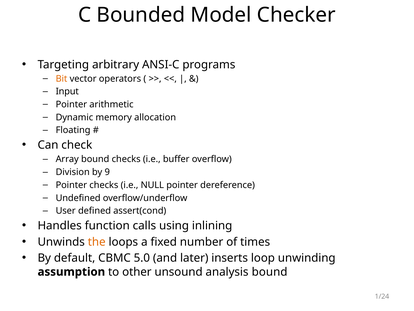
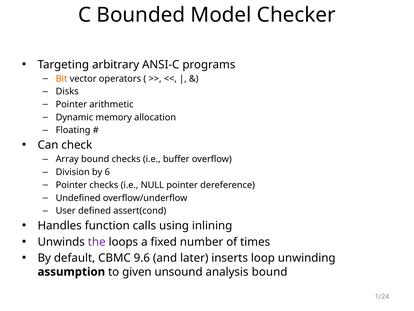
Input: Input -> Disks (67, 91)
9: 9 -> 6 (107, 172)
the colour: orange -> purple (97, 242)
5.0: 5.0 -> 9.6 (142, 258)
other: other -> given (137, 271)
